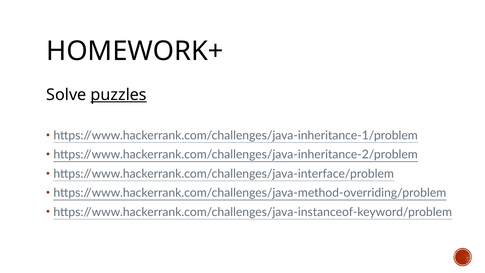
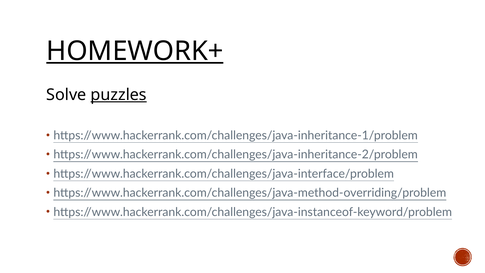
HOMEWORK+ underline: none -> present (135, 51)
